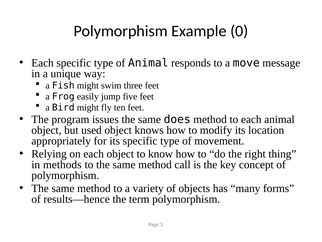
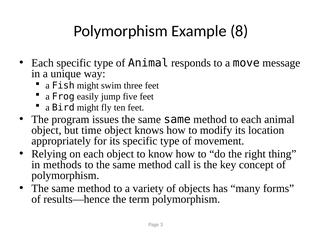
0: 0 -> 8 (239, 31)
same does: does -> same (177, 119)
used: used -> time (91, 130)
